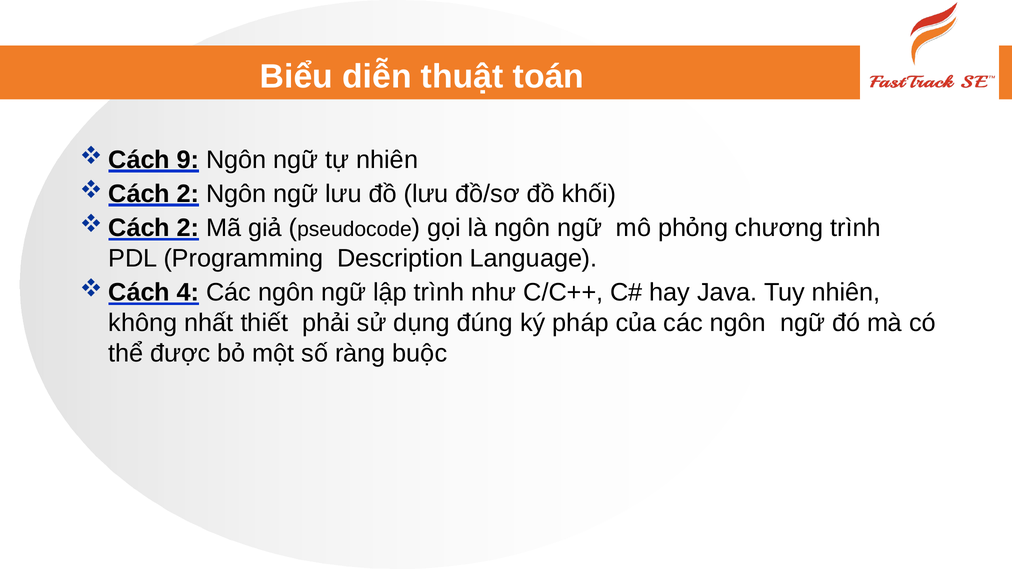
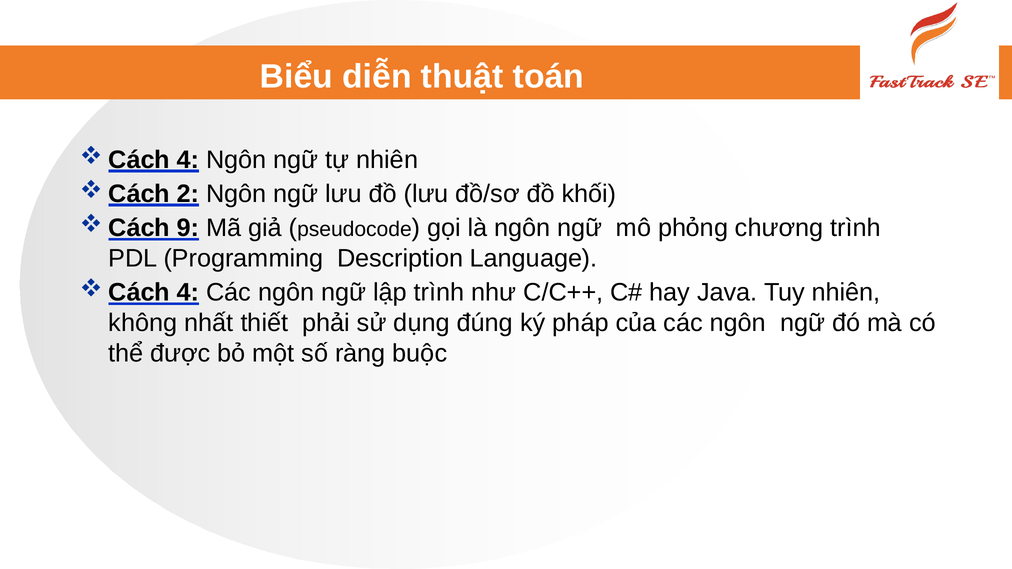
9: 9 -> 4 (188, 160)
2: 2 -> 9 (188, 228)
